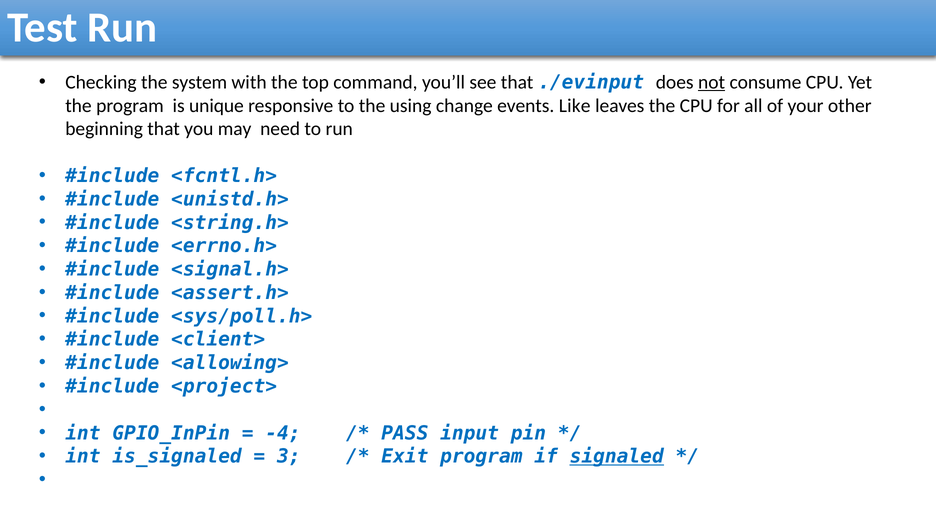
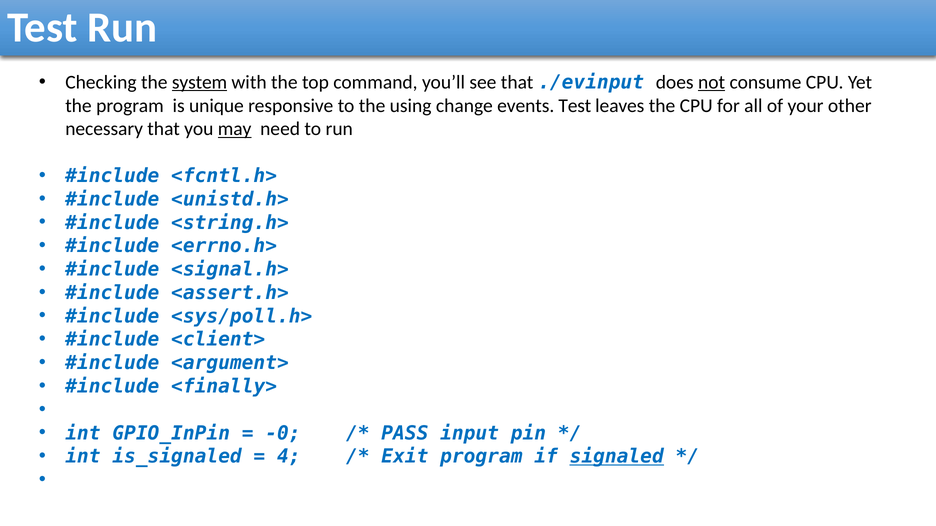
system underline: none -> present (200, 82)
events Like: Like -> Test (575, 106)
beginning: beginning -> necessary (104, 129)
may underline: none -> present (235, 129)
<allowing>: <allowing> -> <argument> (230, 363)
<project>: <project> -> <finally> (224, 387)
-4: -4 -> -0 (283, 433)
3: 3 -> 4 (289, 457)
